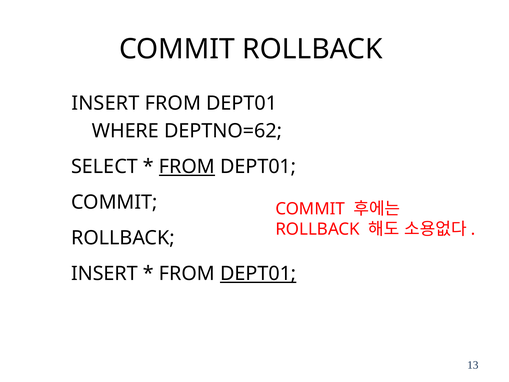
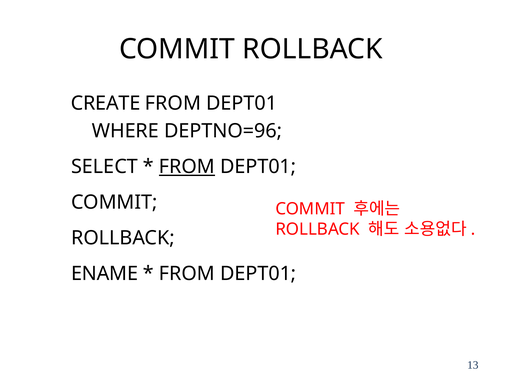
INSERT: INSERT -> CREATE (106, 103)
DEPTNO=62: DEPTNO=62 -> DEPTNO=96 (223, 131)
INSERT: INSERT -> ENAME (105, 274)
DEPT01 underline: present -> none (258, 274)
